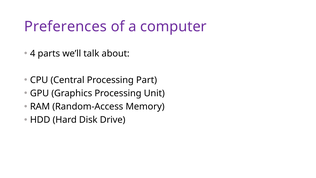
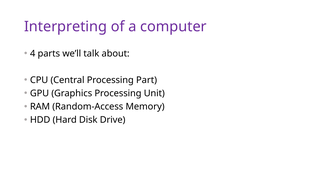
Preferences: Preferences -> Interpreting (66, 27)
